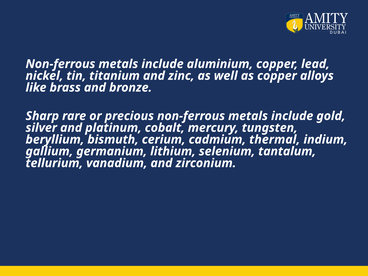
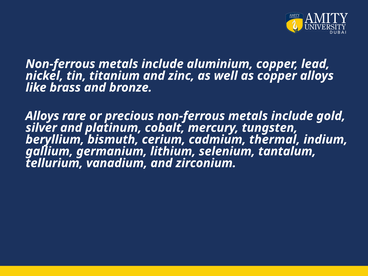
Sharp: Sharp -> Alloys (42, 116)
